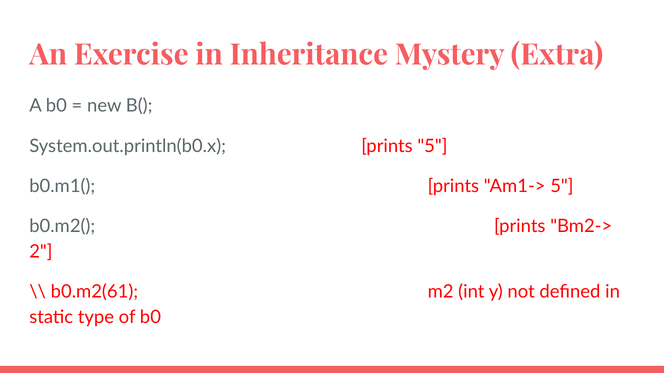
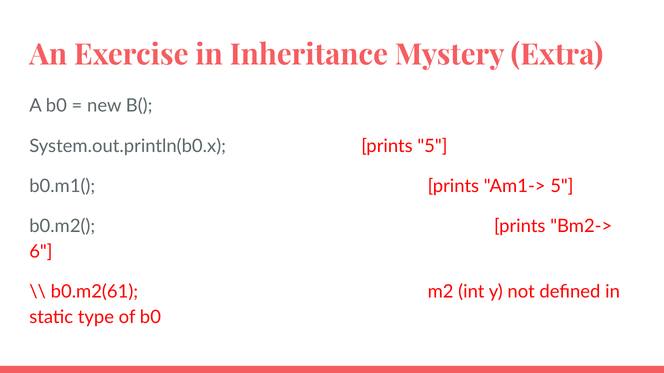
2: 2 -> 6 (41, 252)
